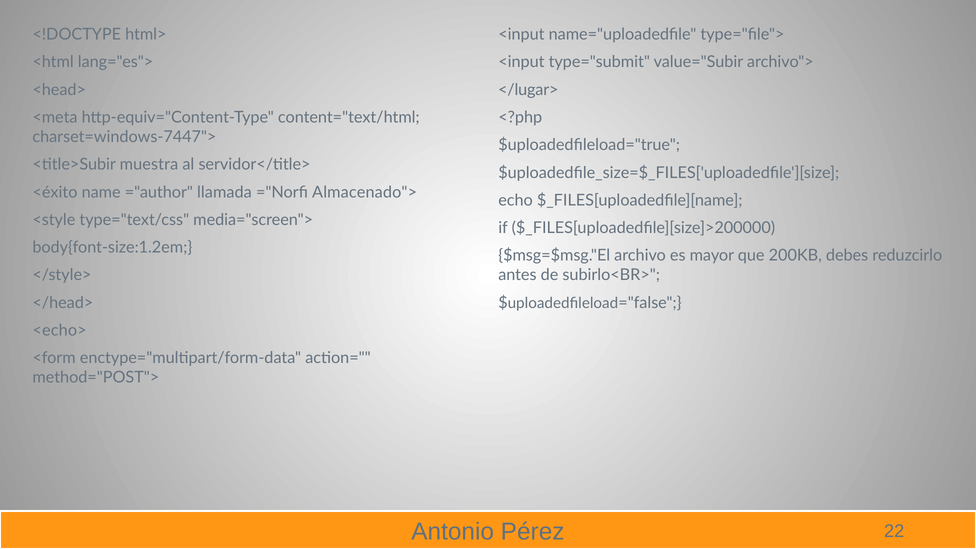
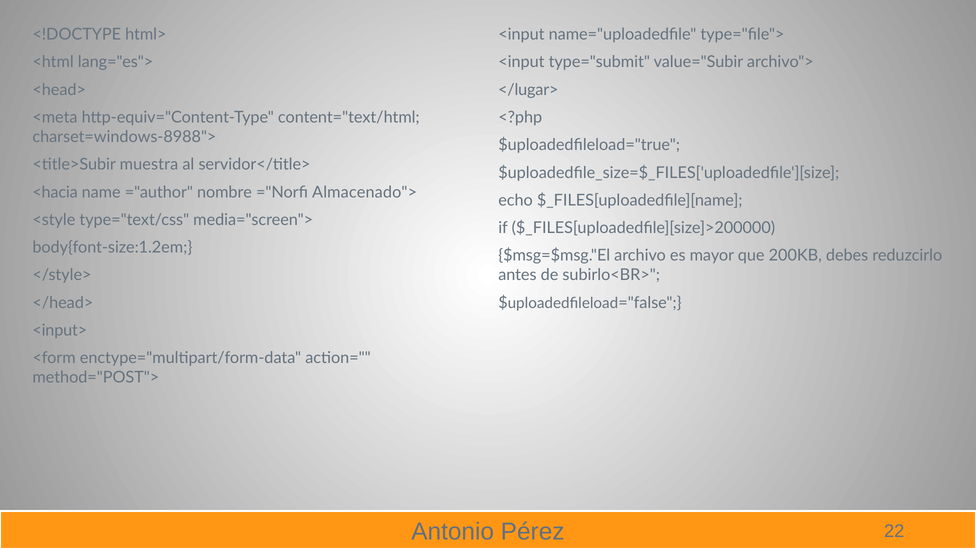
charset=windows-7447">: charset=windows-7447"> -> charset=windows-8988"> (124, 137)
<éxito: <éxito -> <hacia (55, 192)
llamada: llamada -> nombre (225, 192)
<echo>: <echo> -> <input> (60, 330)
